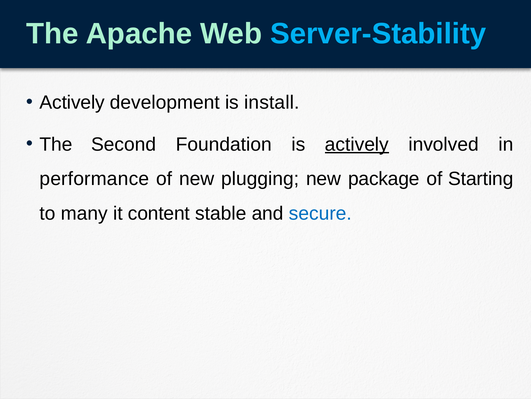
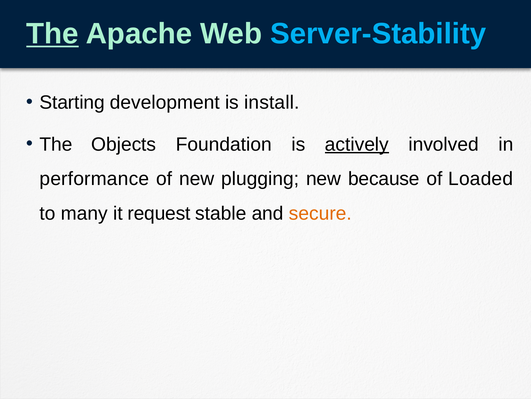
The underline: none -> present (52, 34)
Actively: Actively -> Starting (72, 102)
Second: Second -> Objects (124, 144)
package: package -> because (384, 179)
Starting: Starting -> Loaded (481, 179)
content: content -> request (159, 213)
secure colour: blue -> orange (320, 213)
